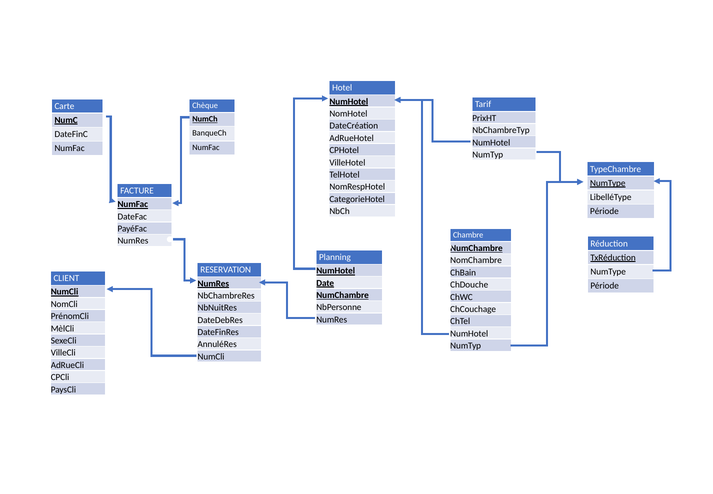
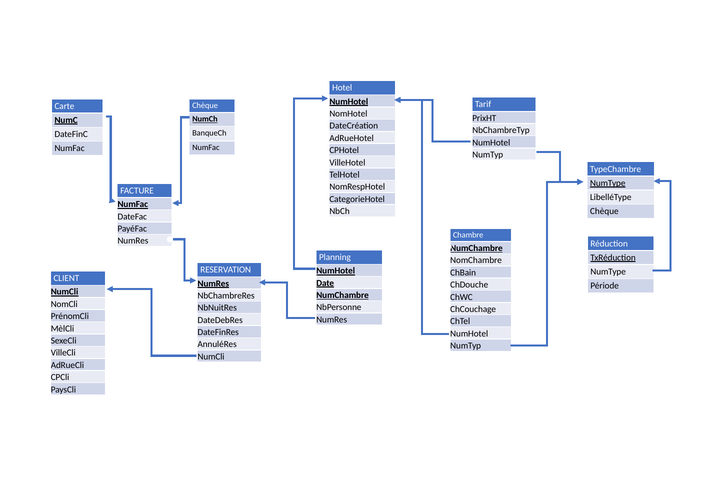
Période: Période -> Chèque (604, 211)
